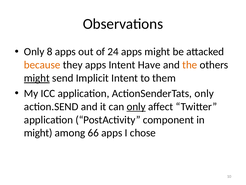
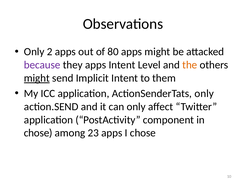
8: 8 -> 2 (50, 52)
24: 24 -> 80 (113, 52)
because colour: orange -> purple (42, 65)
Have: Have -> Level (149, 65)
only underline: present -> none (136, 106)
might: might -> chose (38, 133)
66: 66 -> 23 (93, 133)
